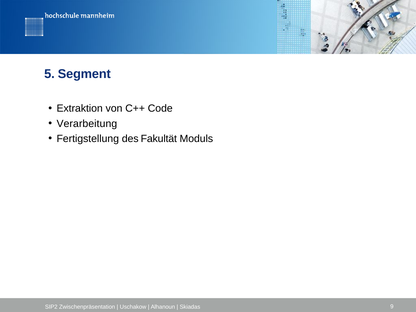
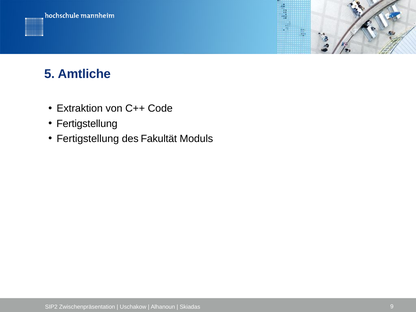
Segment: Segment -> Amtliche (84, 74)
Verarbeitung: Verarbeitung -> Fertigstellung (87, 124)
